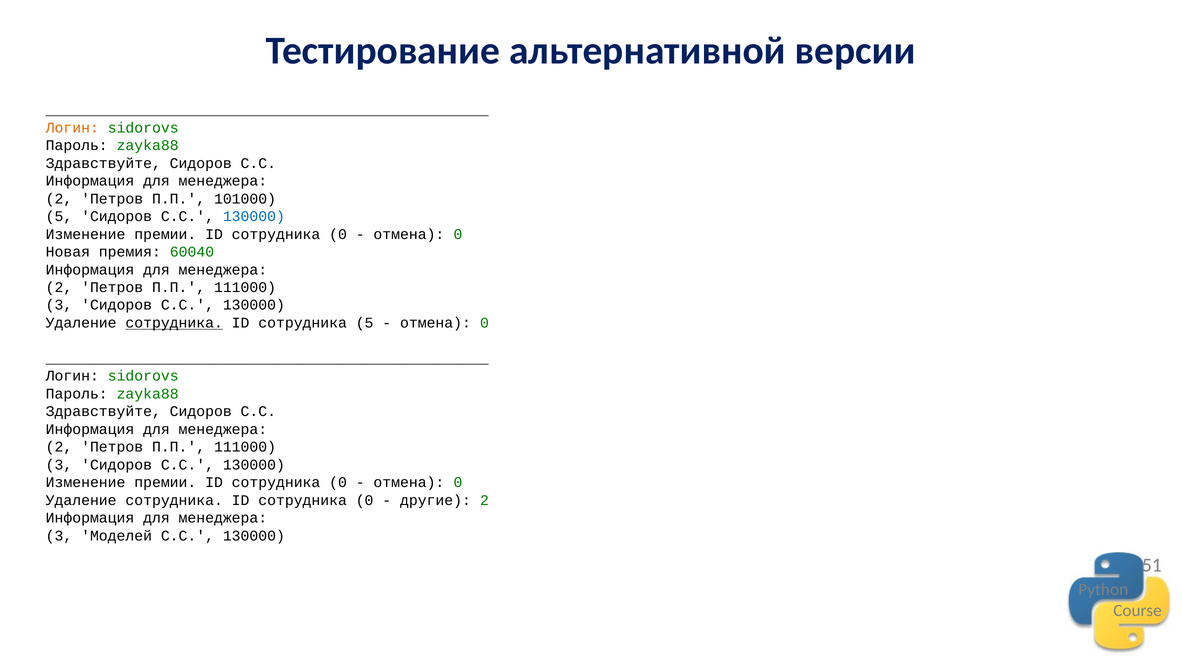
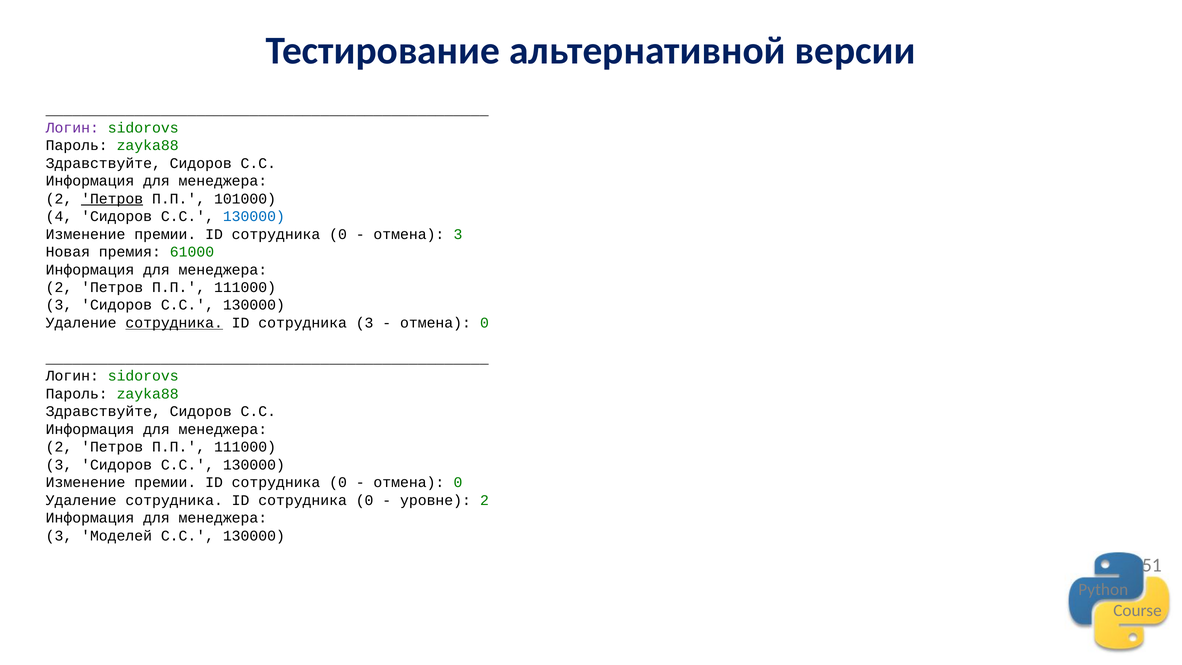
Логин colour: orange -> purple (72, 128)
Петров underline: none -> present (112, 199)
5: 5 -> 4 (59, 216)
0: 0 -> 3 (458, 234)
60040: 60040 -> 61000 (192, 252)
сотрудника 5: 5 -> 3 (365, 323)
другие: другие -> уровне (435, 500)
